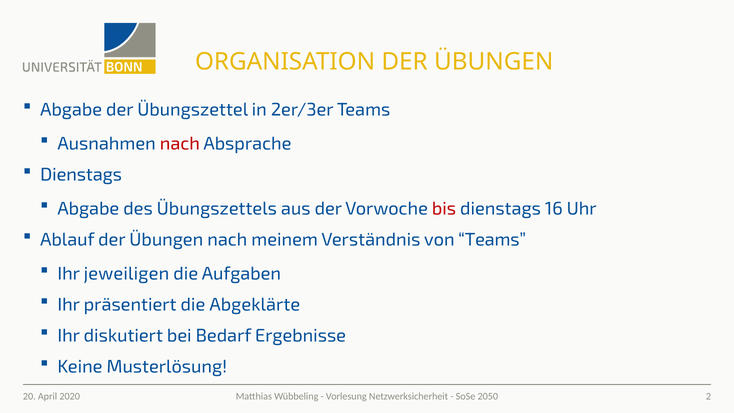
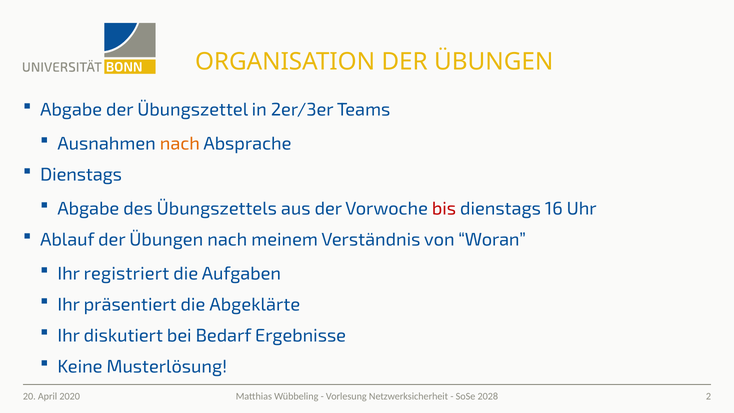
nach colour: red -> orange (180, 144)
von Teams: Teams -> Woran (492, 240)
jeweiligen: jeweiligen -> registriert (126, 274)
2050: 2050 -> 2028 (488, 396)
